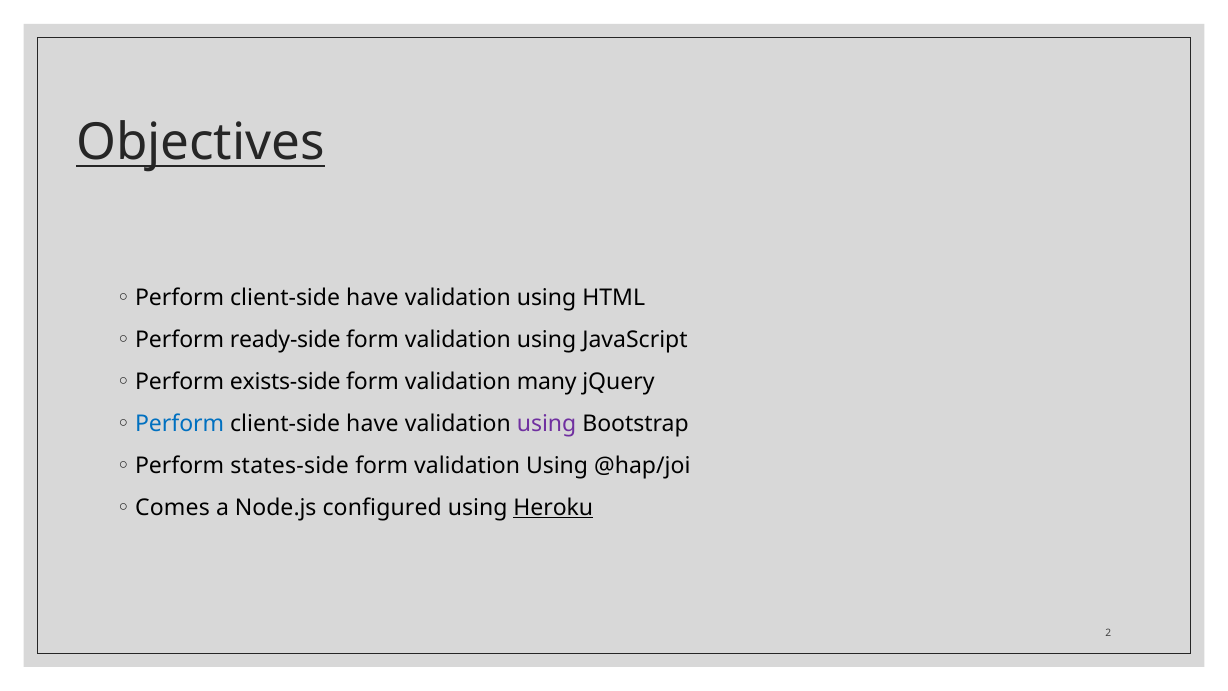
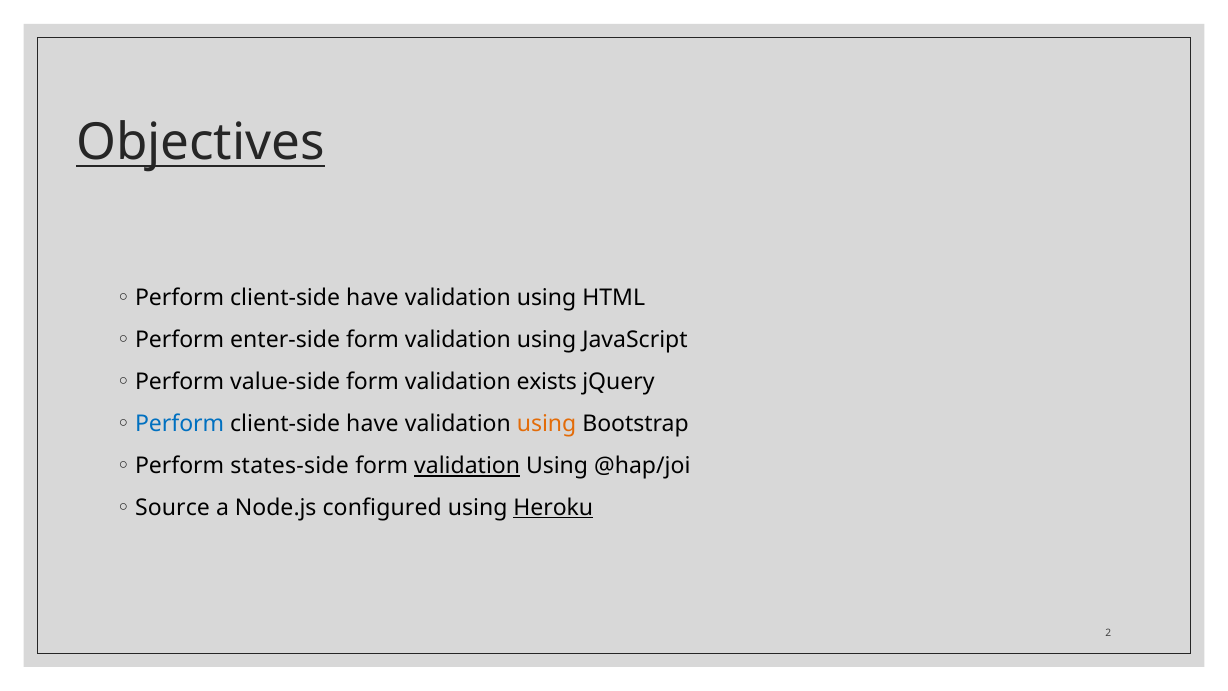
ready-side: ready-side -> enter-side (285, 340)
exists-side: exists-side -> value-side (285, 382)
many: many -> exists (547, 382)
using colour: purple -> orange (547, 424)
validation underline: none -> present (467, 466)
Comes: Comes -> Source (172, 508)
